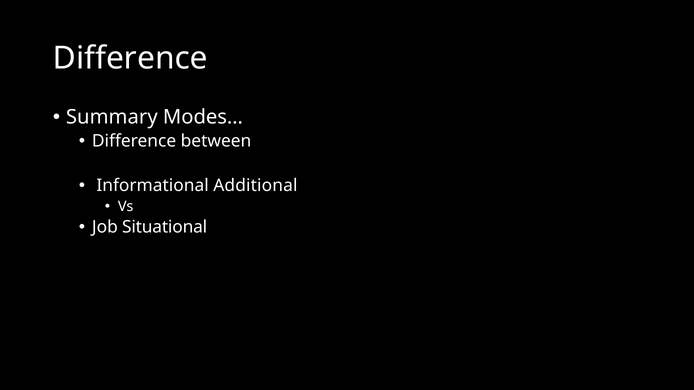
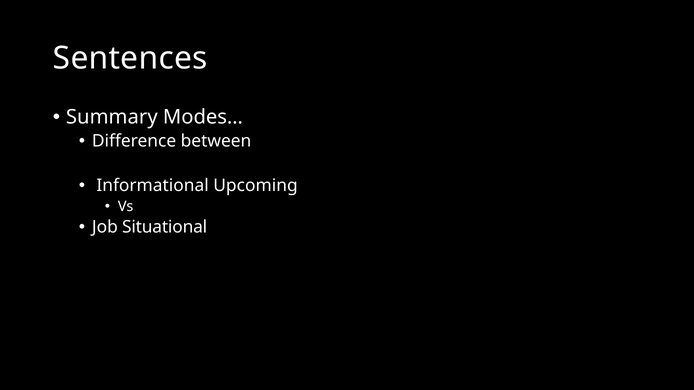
Difference: Difference -> Sentences (130, 58)
Additional: Additional -> Upcoming (255, 186)
